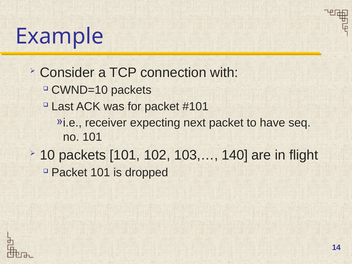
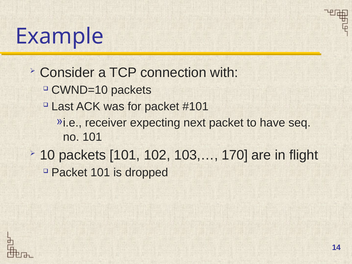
140: 140 -> 170 (235, 155)
